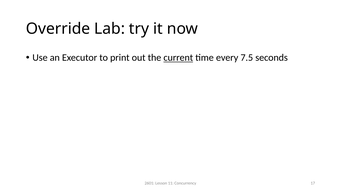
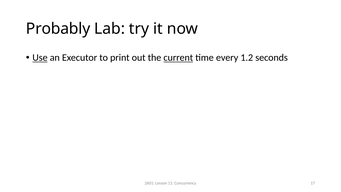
Override: Override -> Probably (58, 29)
Use underline: none -> present (40, 58)
7.5: 7.5 -> 1.2 (247, 58)
